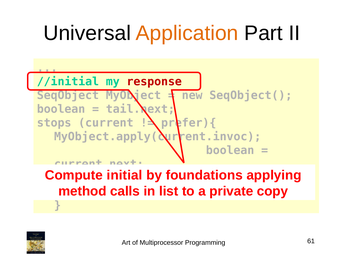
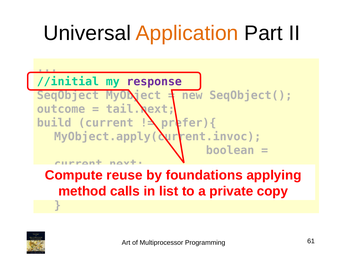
response colour: red -> purple (154, 82)
boolean: boolean -> outcome (61, 109)
stops: stops -> build (54, 123)
initial: initial -> reuse (125, 175)
